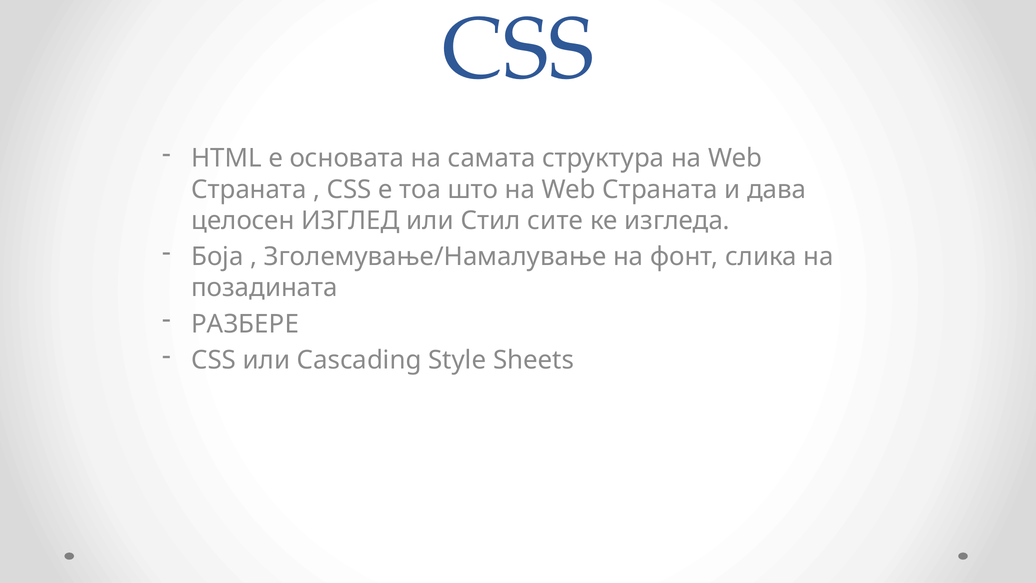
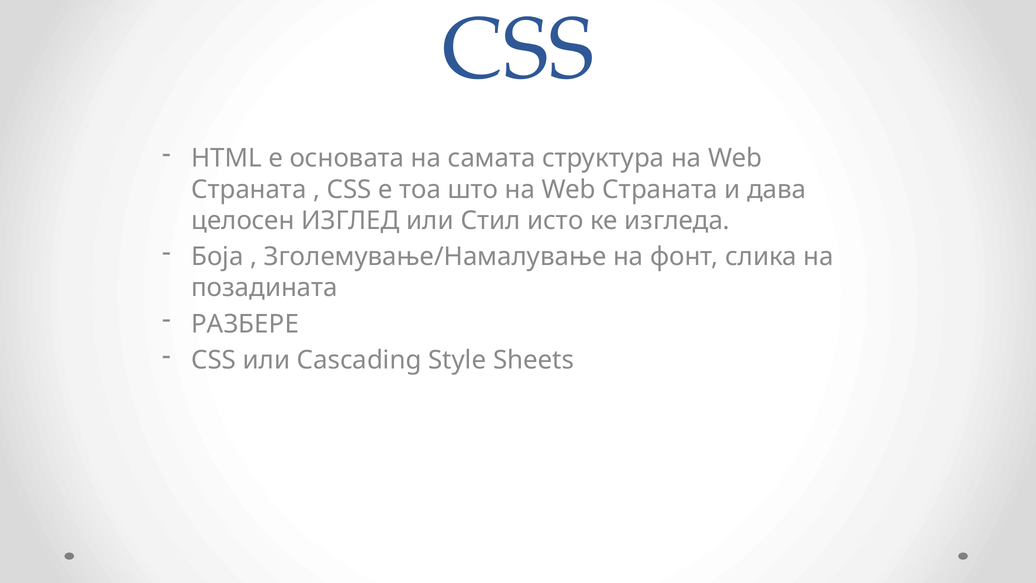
сите: сите -> исто (555, 220)
